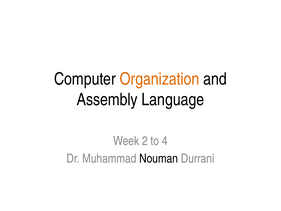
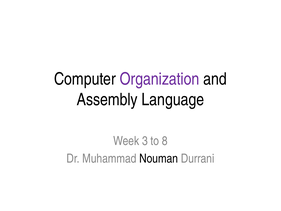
Organization colour: orange -> purple (159, 79)
2: 2 -> 3 (145, 141)
4: 4 -> 8 (165, 141)
